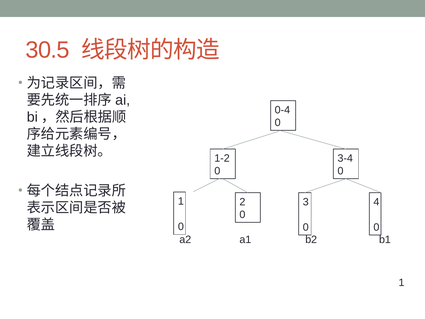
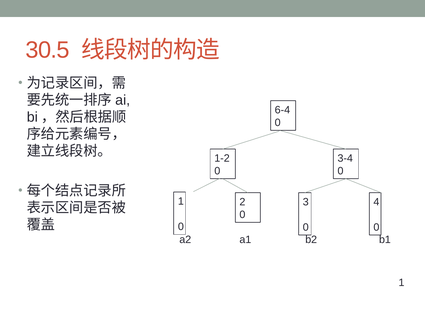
0-4: 0-4 -> 6-4 (282, 110)
